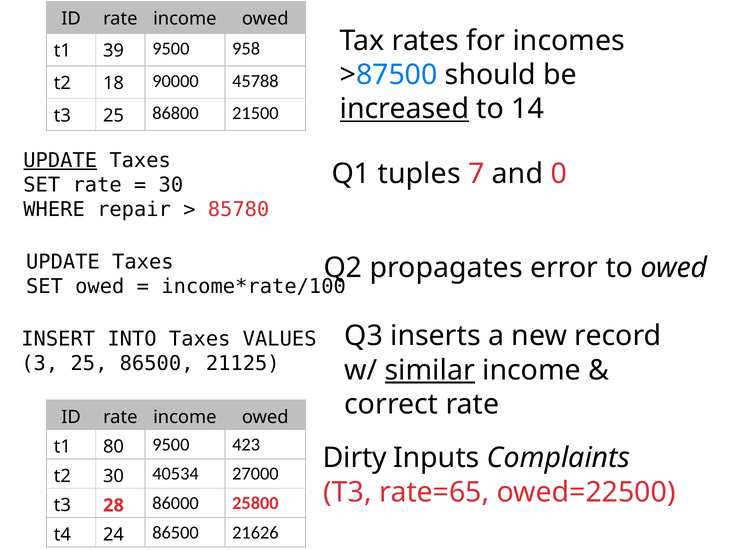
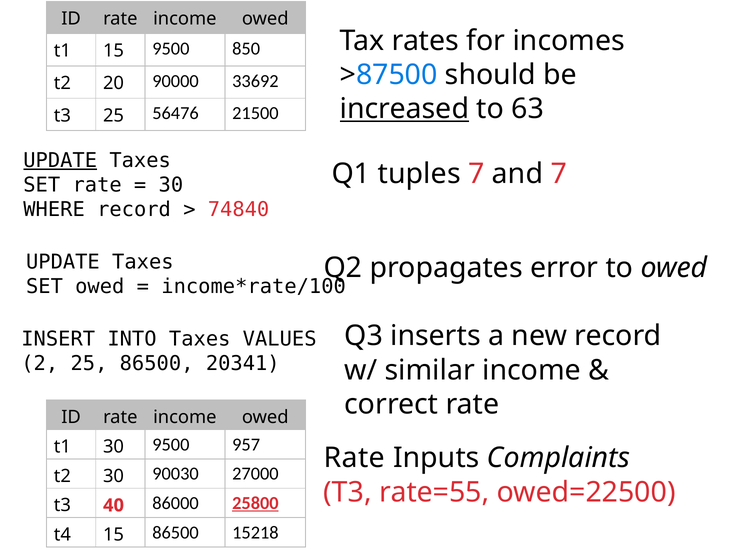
t1 39: 39 -> 15 (114, 51)
958: 958 -> 850 (246, 49)
18: 18 -> 20 (114, 83)
45788: 45788 -> 33692 (255, 81)
14: 14 -> 63 (528, 109)
86800: 86800 -> 56476 (176, 113)
and 0: 0 -> 7 (559, 174)
WHERE repair: repair -> record (134, 210)
85780: 85780 -> 74840 (239, 210)
3: 3 -> 2 (40, 364)
21125: 21125 -> 20341 (243, 364)
similar underline: present -> none (430, 371)
t1 80: 80 -> 30 (114, 447)
423: 423 -> 957 (246, 445)
Dirty: Dirty -> Rate (354, 458)
40534: 40534 -> 90030 (176, 474)
rate=65: rate=65 -> rate=55 (434, 493)
28: 28 -> 40 (114, 506)
25800 underline: none -> present (255, 504)
t4 24: 24 -> 15 (114, 535)
21626: 21626 -> 15218 (255, 533)
